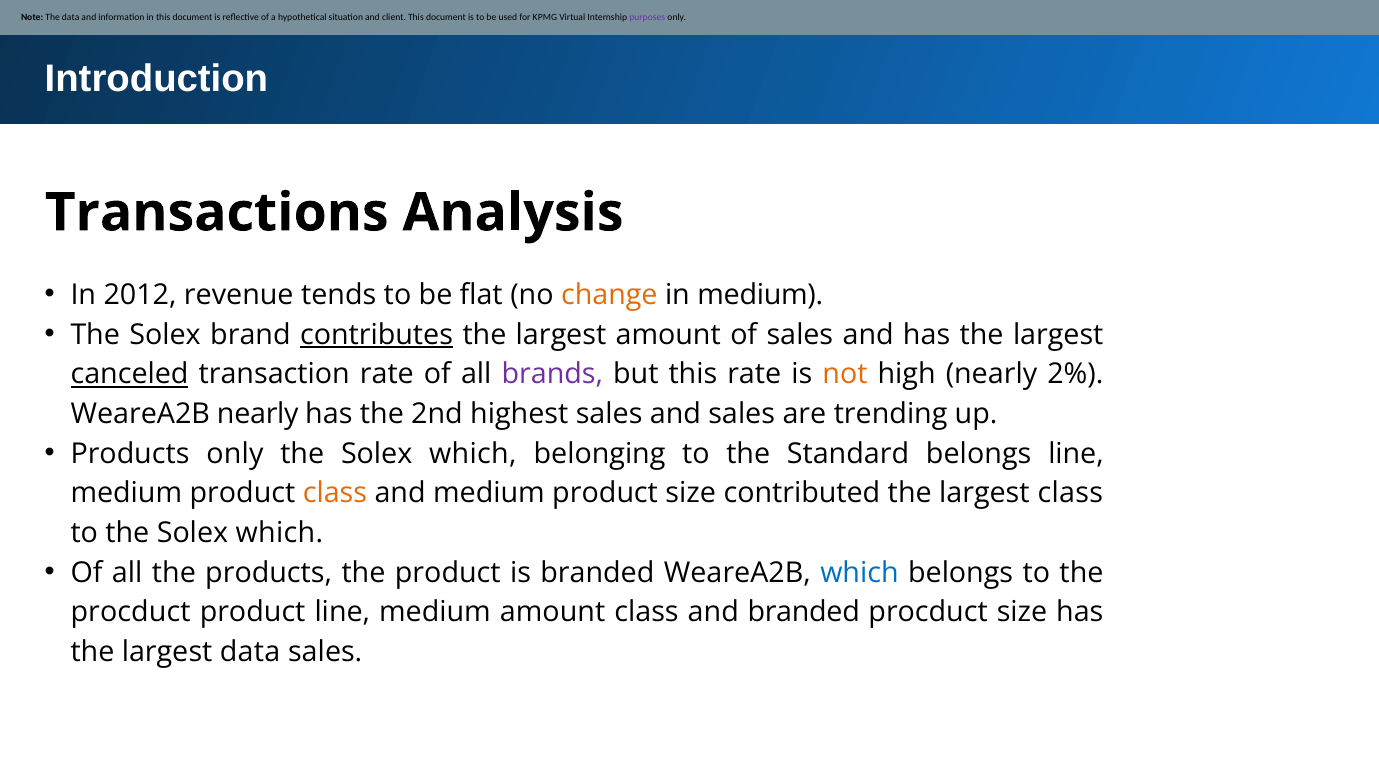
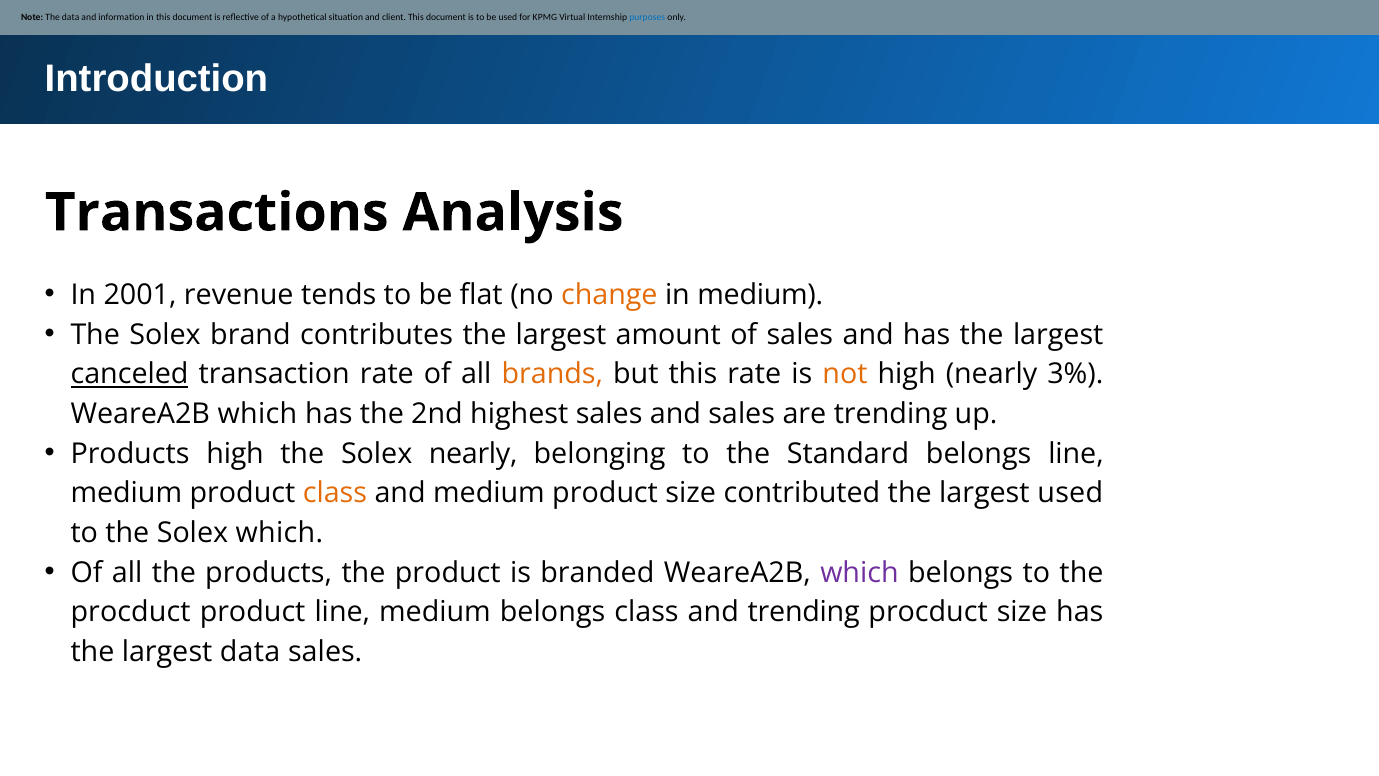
purposes colour: purple -> blue (647, 18)
2012: 2012 -> 2001 (140, 295)
contributes underline: present -> none (377, 335)
brands colour: purple -> orange (552, 374)
2%: 2% -> 3% (1075, 374)
nearly: nearly -> which (257, 414)
Products only: only -> high (235, 453)
which: which -> nearly (473, 453)
largest class: class -> used (1070, 493)
which colour: blue -> purple (859, 572)
medium amount: amount -> belongs (553, 612)
and branded: branded -> trending (804, 612)
